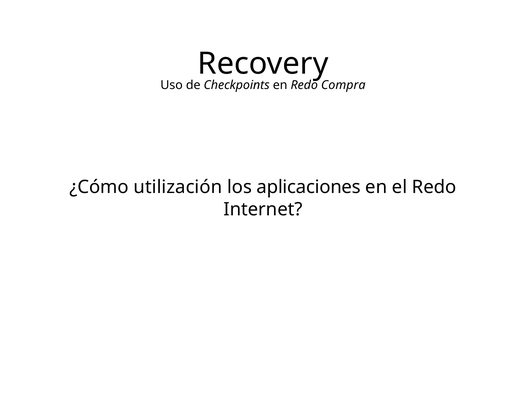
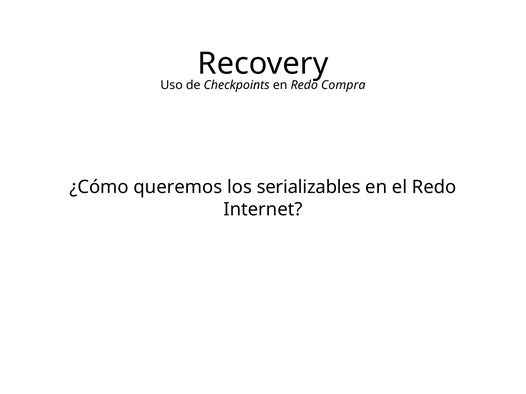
utilización: utilización -> queremos (178, 187)
aplicaciones: aplicaciones -> serializables (309, 187)
